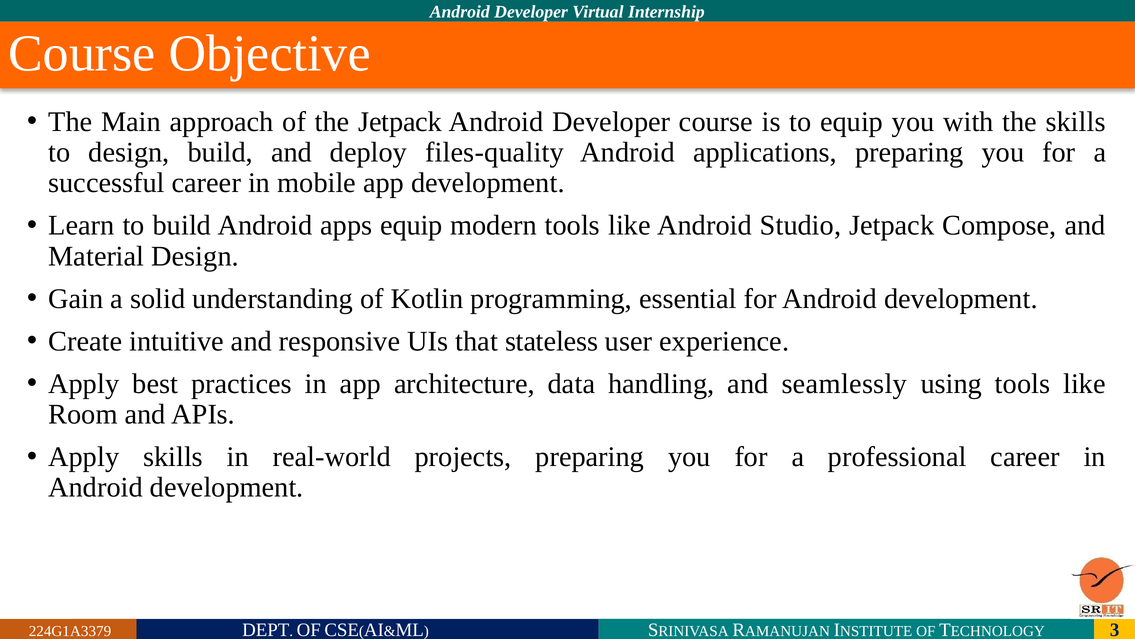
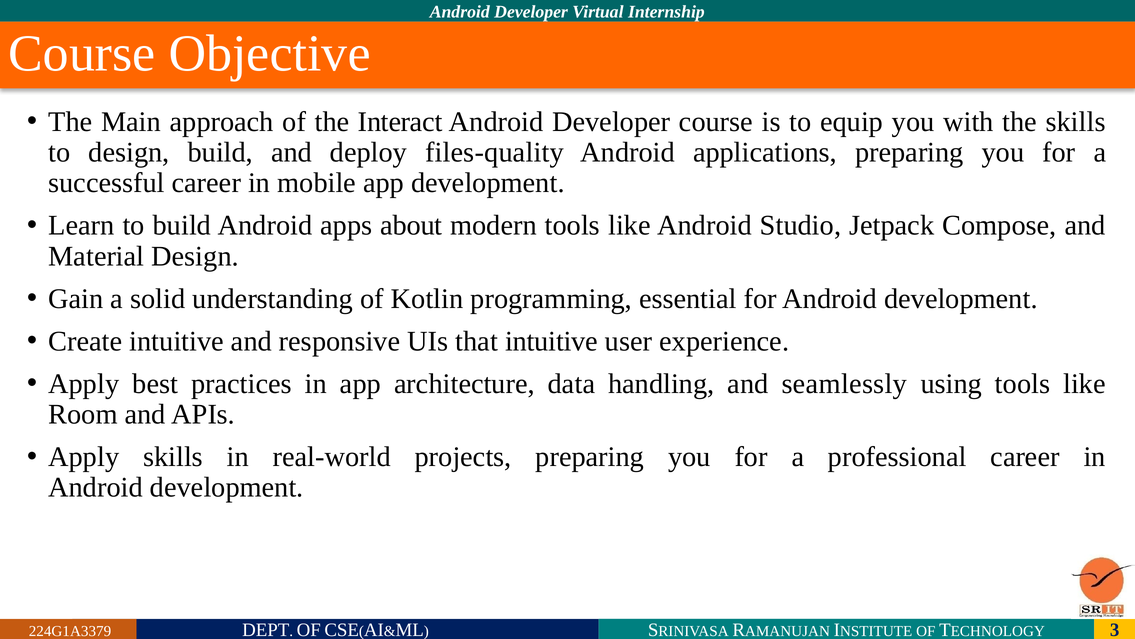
the Jetpack: Jetpack -> Interact (400, 122)
apps equip: equip -> about (411, 225)
that stateless: stateless -> intuitive (552, 341)
